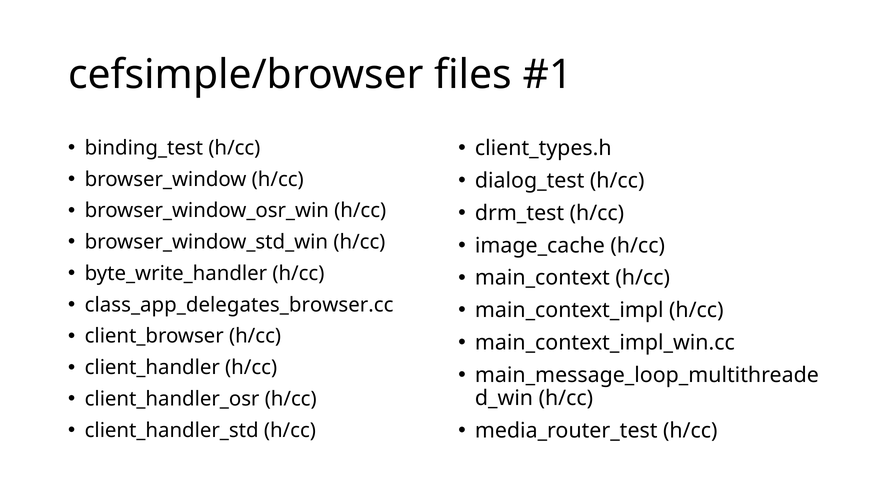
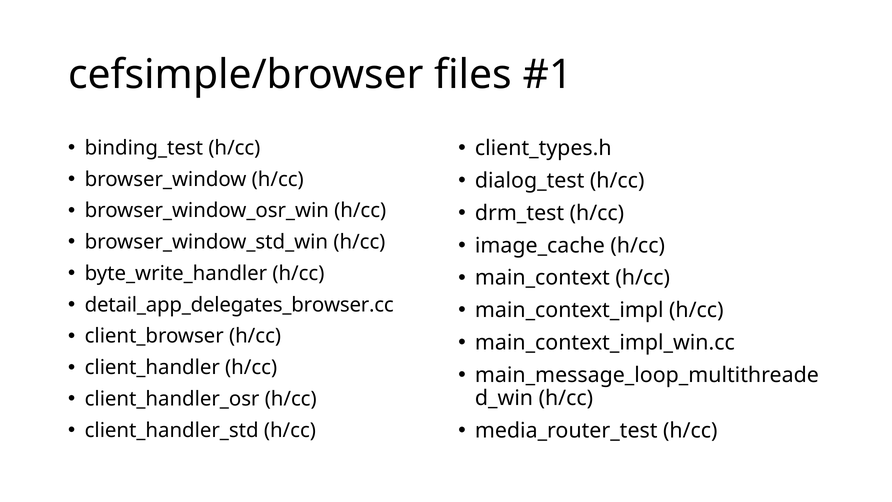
class_app_delegates_browser.cc: class_app_delegates_browser.cc -> detail_app_delegates_browser.cc (239, 305)
